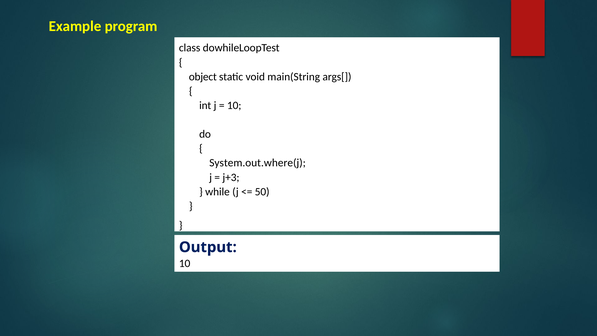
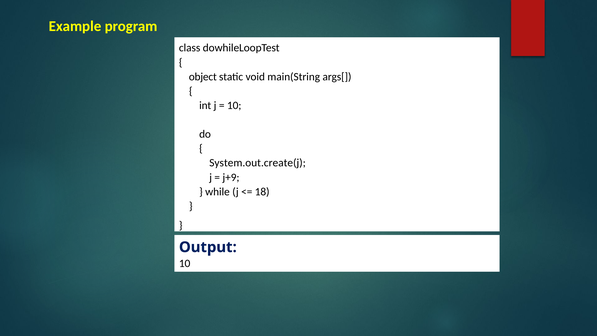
System.out.where(j: System.out.where(j -> System.out.create(j (258, 163)
j+3: j+3 -> j+9 (231, 177)
50: 50 -> 18 (262, 192)
